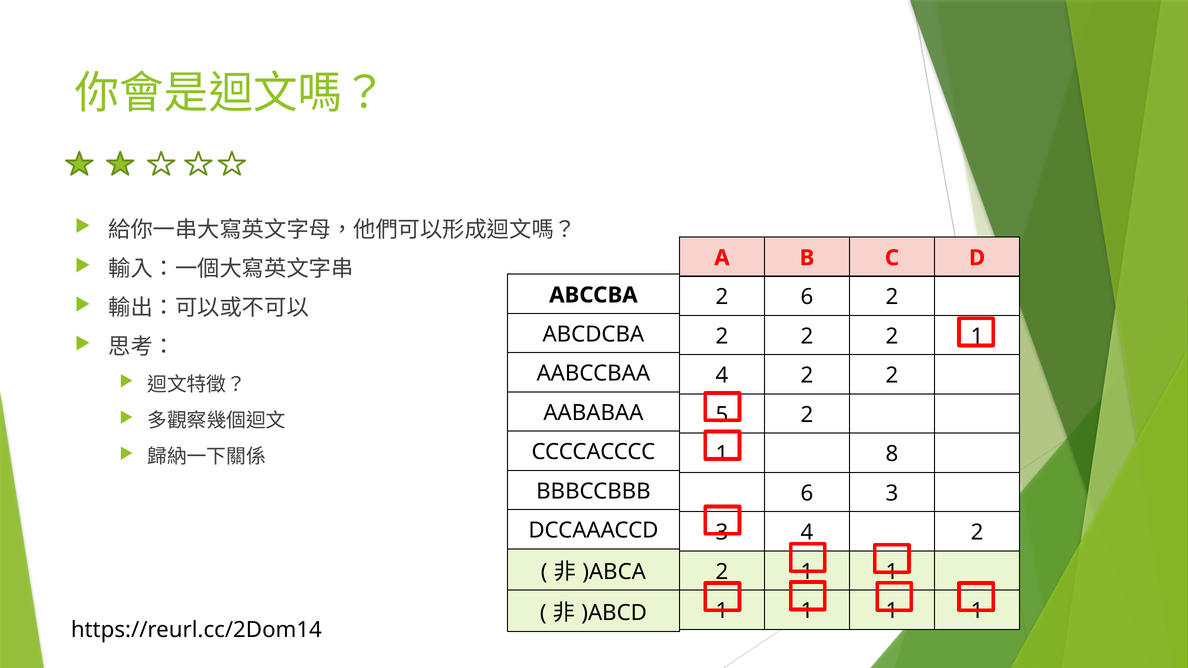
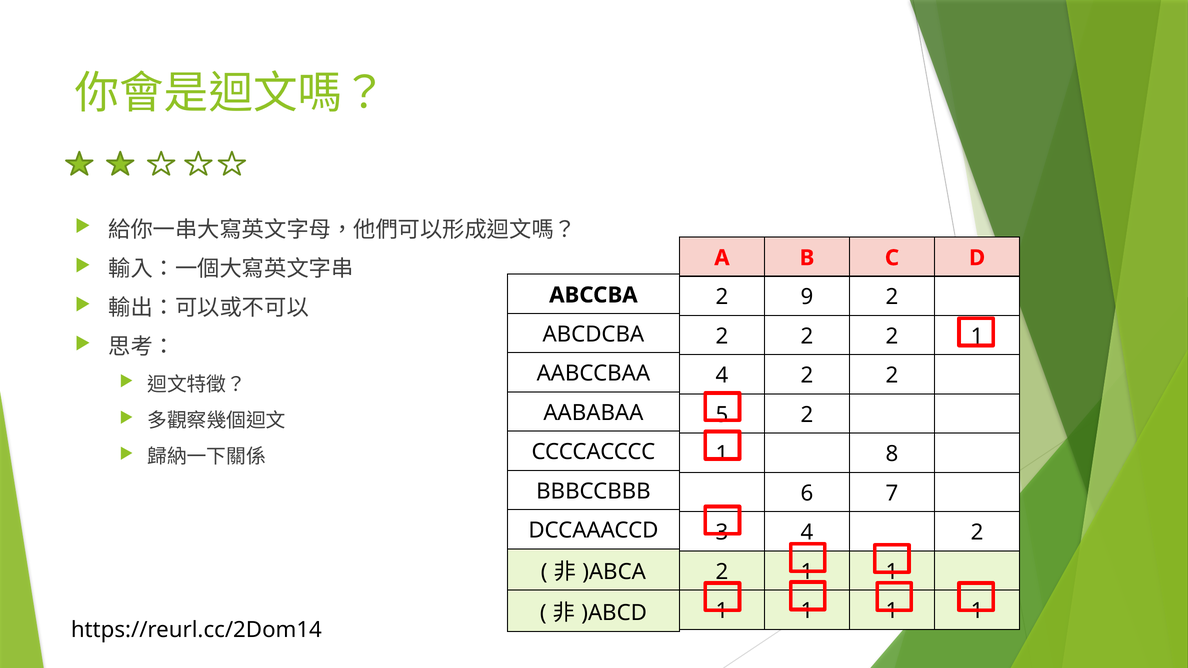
2 6: 6 -> 9 (807, 297)
6 3: 3 -> 7 (892, 493)
